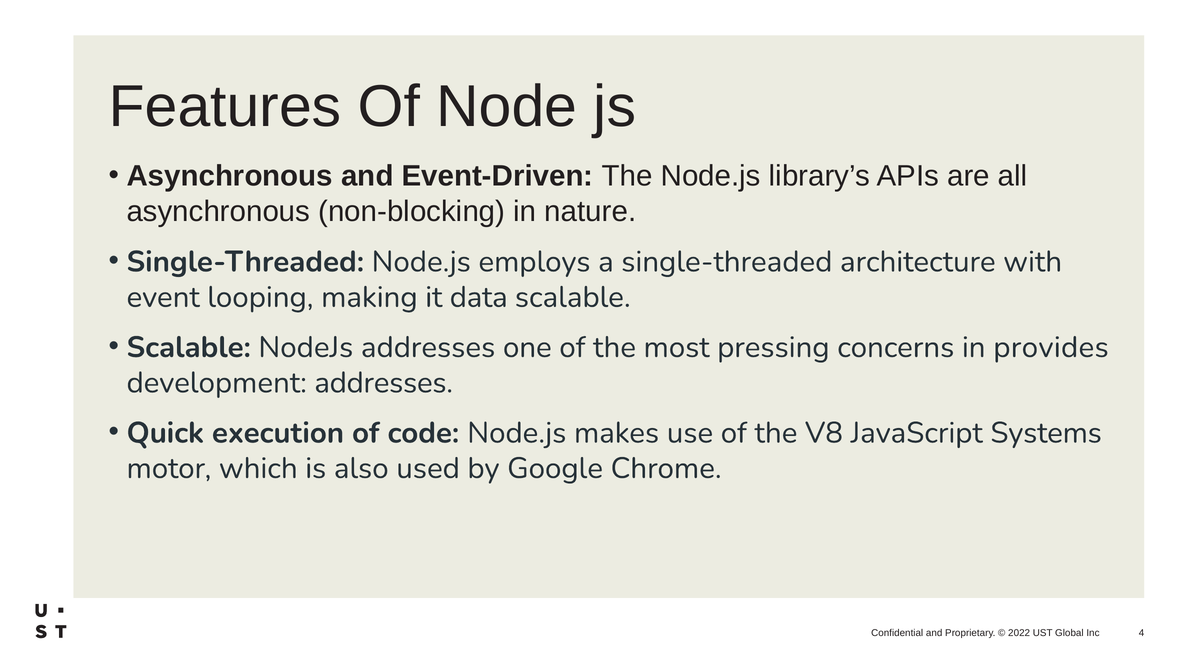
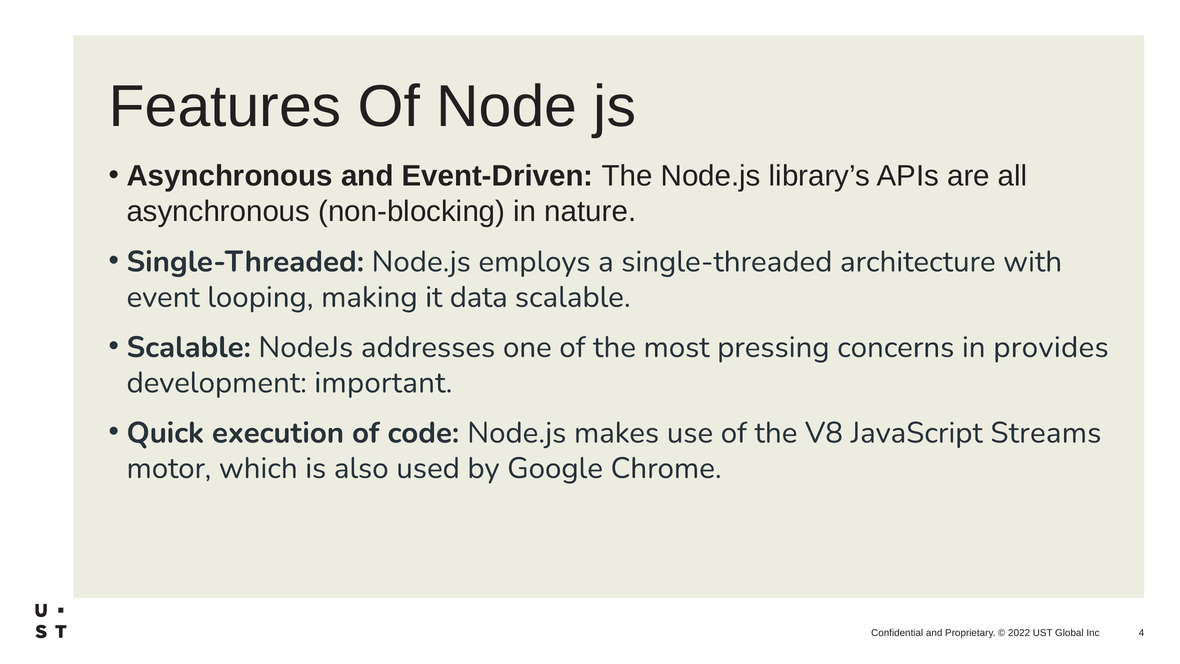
development addresses: addresses -> important (383, 383)
Systems: Systems -> Streams (1046, 433)
